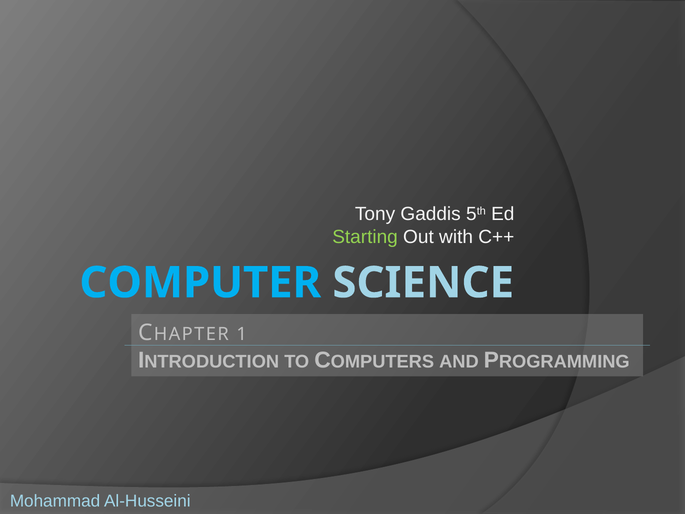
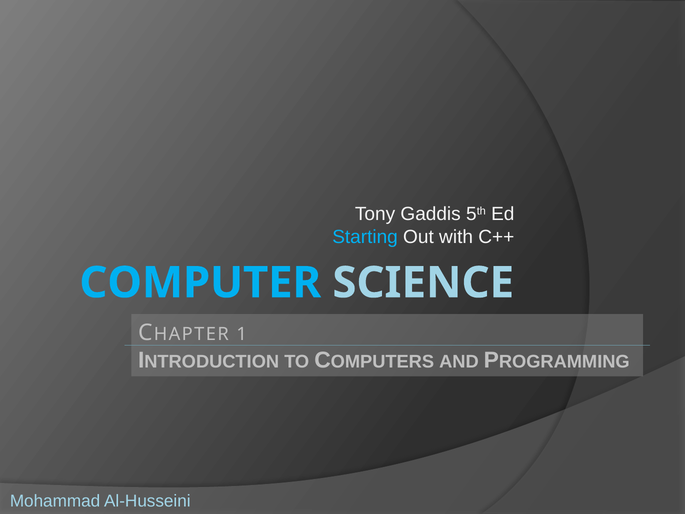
Starting colour: light green -> light blue (365, 237)
